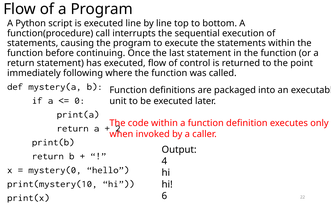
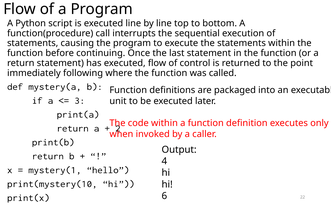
0: 0 -> 3 (80, 100)
mystery(0: mystery(0 -> mystery(1 (55, 170)
